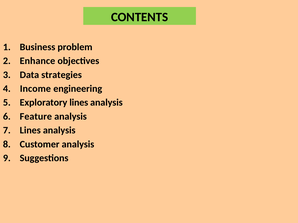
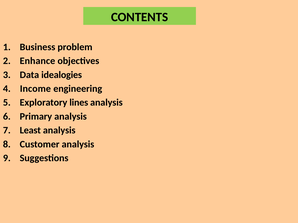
strategies: strategies -> idealogies (62, 75)
Feature: Feature -> Primary (36, 117)
Lines: Lines -> Least (30, 131)
